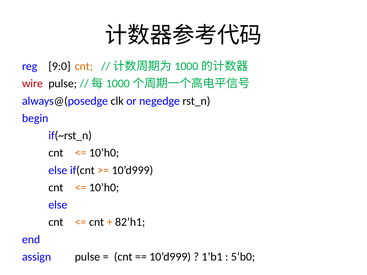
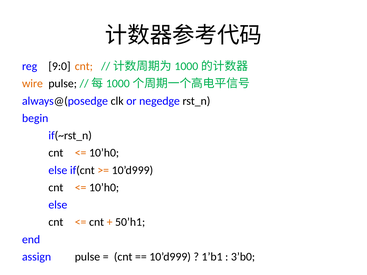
wire colour: red -> orange (32, 84)
82’h1: 82’h1 -> 50’h1 (130, 222)
5’b0: 5’b0 -> 3’b0 (243, 257)
